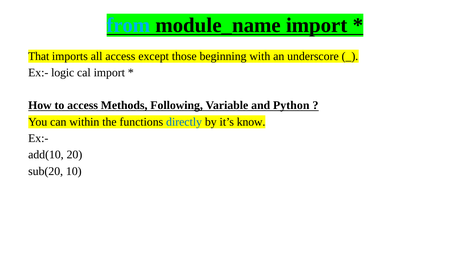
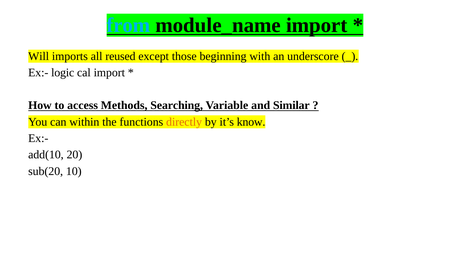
That: That -> Will (39, 56)
all access: access -> reused (120, 56)
Following: Following -> Searching (177, 106)
Python: Python -> Similar (291, 106)
directly colour: blue -> orange (184, 122)
